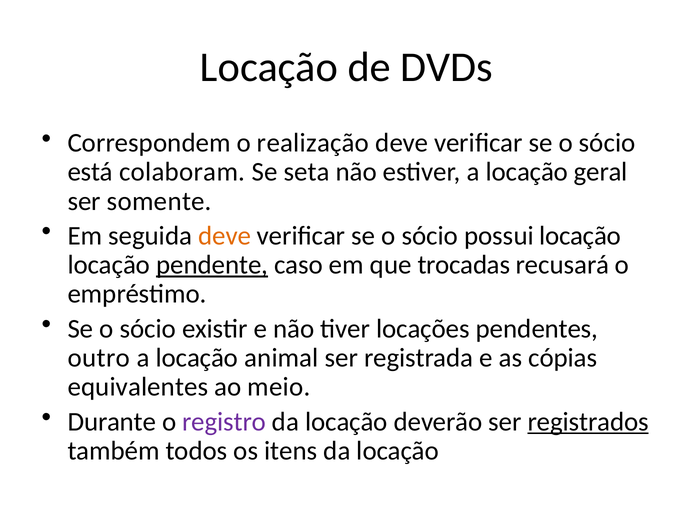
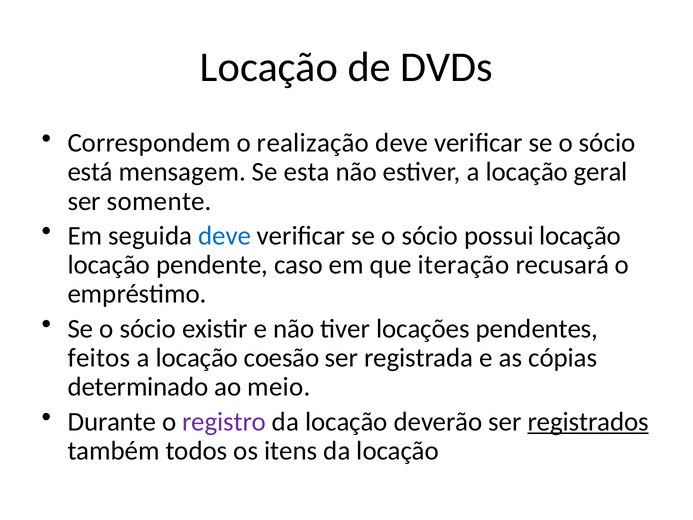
colaboram: colaboram -> mensagem (182, 172)
seta: seta -> esta (307, 172)
deve colour: orange -> blue (225, 236)
pendente underline: present -> none (212, 265)
trocadas: trocadas -> iteração (464, 265)
outro: outro -> feitos (99, 358)
animal: animal -> coesão (282, 358)
equivalentes: equivalentes -> determinado (138, 387)
